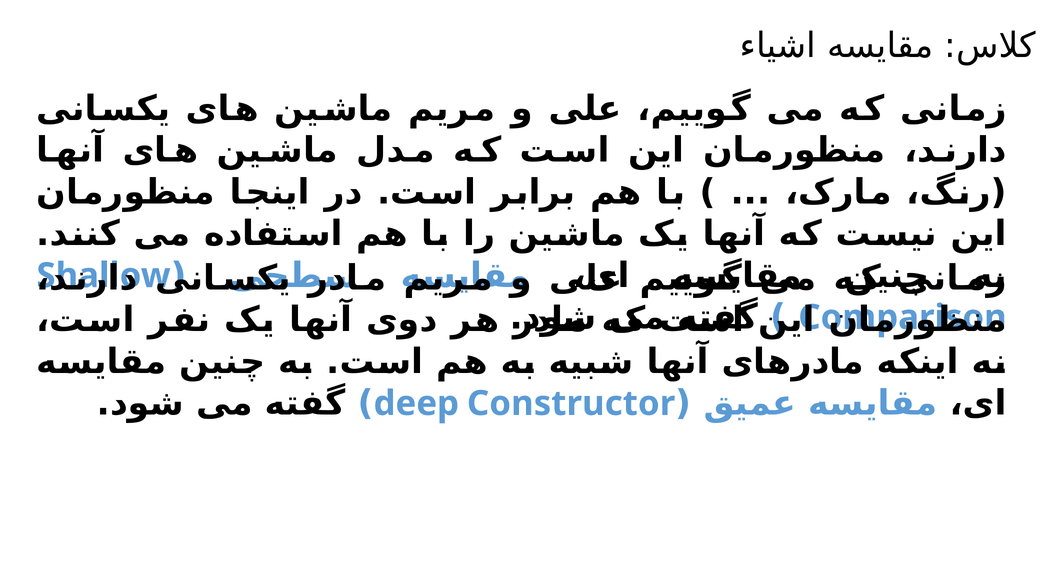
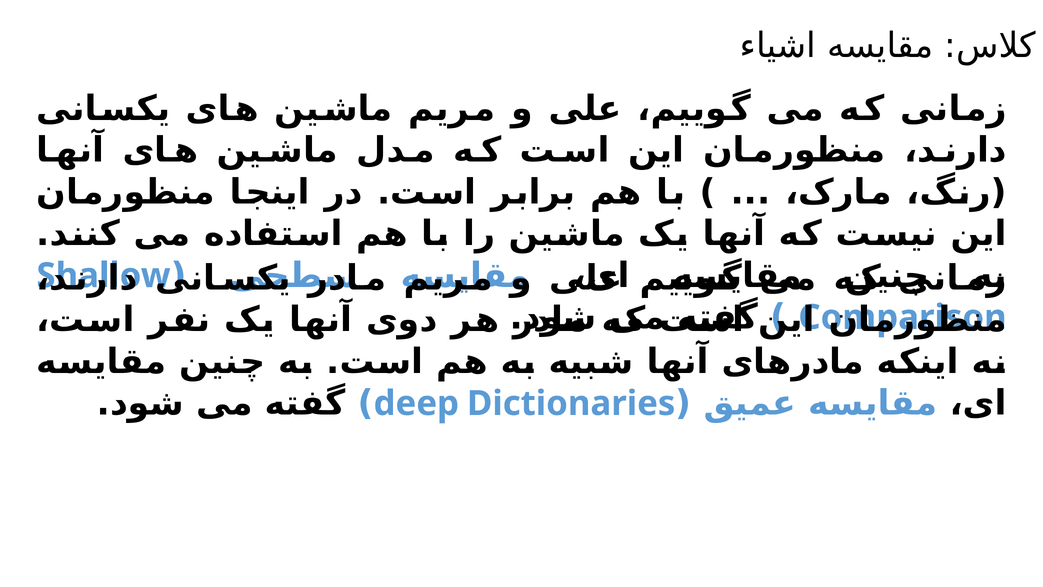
Constructor: Constructor -> Dictionaries (571, 403)
